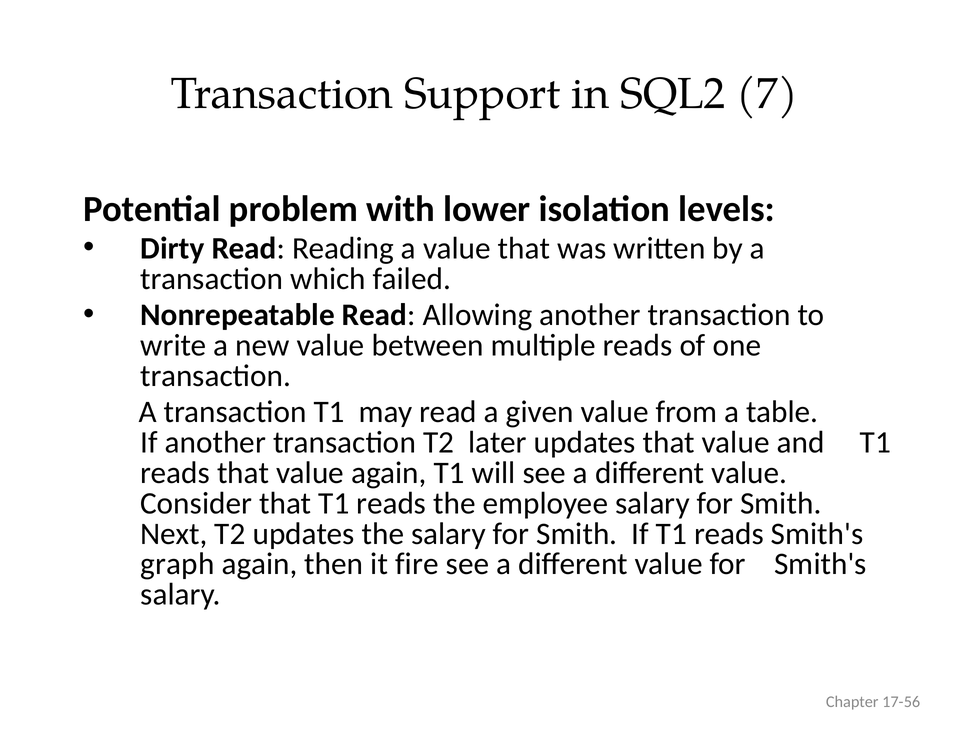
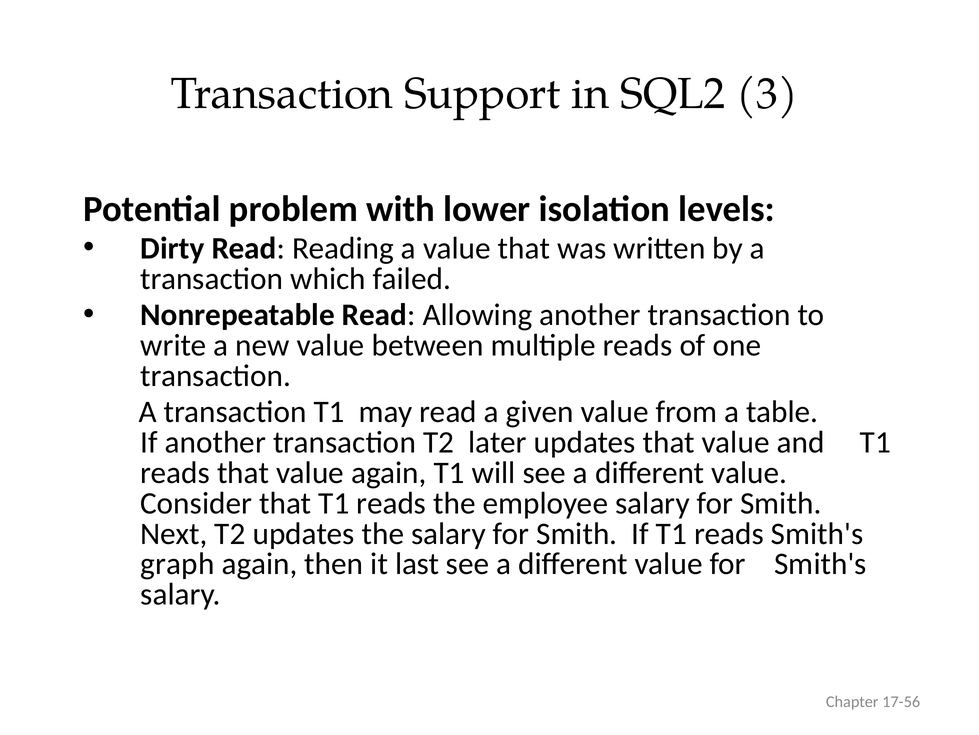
7: 7 -> 3 (767, 94)
fire: fire -> last (417, 564)
